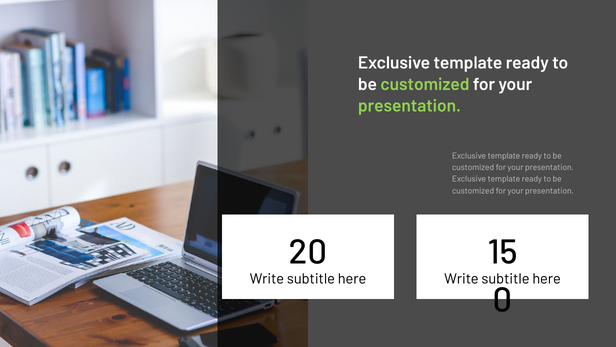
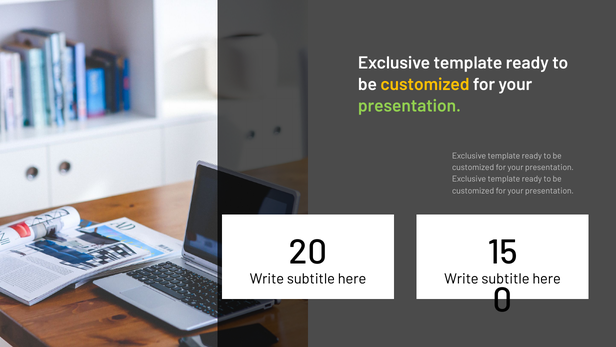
customized colour: light green -> yellow (425, 84)
